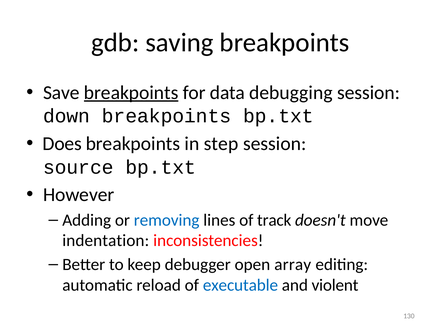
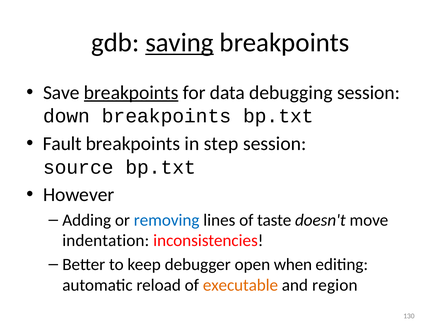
saving underline: none -> present (179, 43)
Does: Does -> Fault (62, 144)
track: track -> taste (274, 220)
array: array -> when (293, 264)
executable colour: blue -> orange (240, 285)
violent: violent -> region (335, 285)
